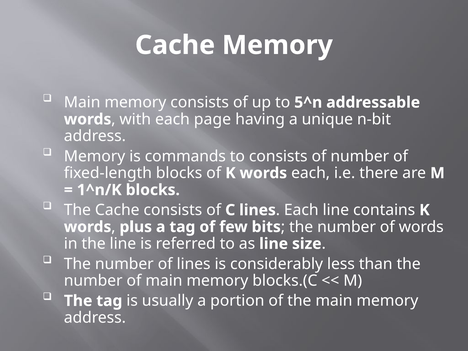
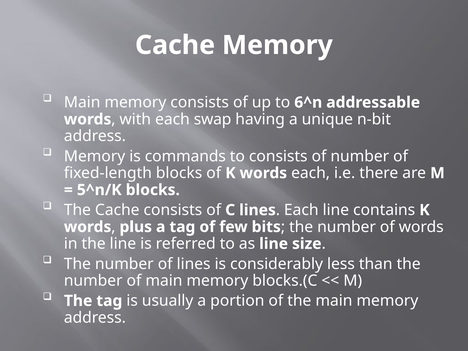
5^n: 5^n -> 6^n (308, 102)
page: page -> swap (213, 119)
1^n/K: 1^n/K -> 5^n/K (99, 190)
